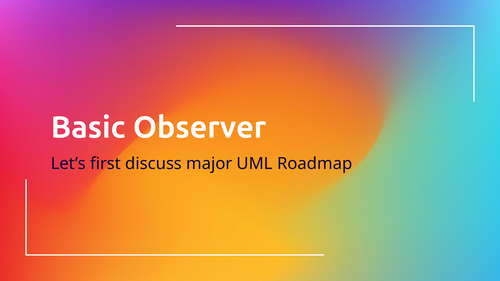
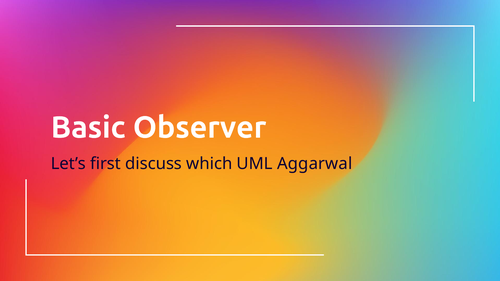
major: major -> which (209, 164)
Roadmap: Roadmap -> Aggarwal (315, 164)
